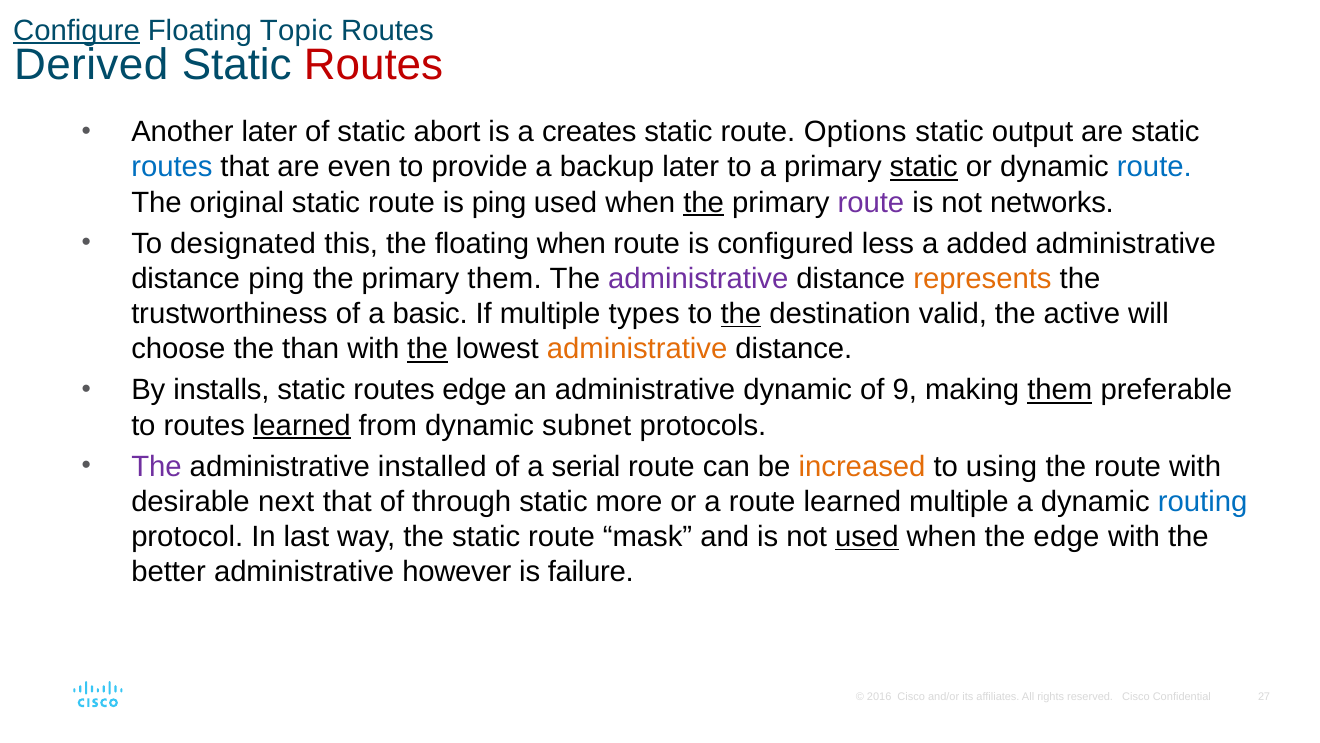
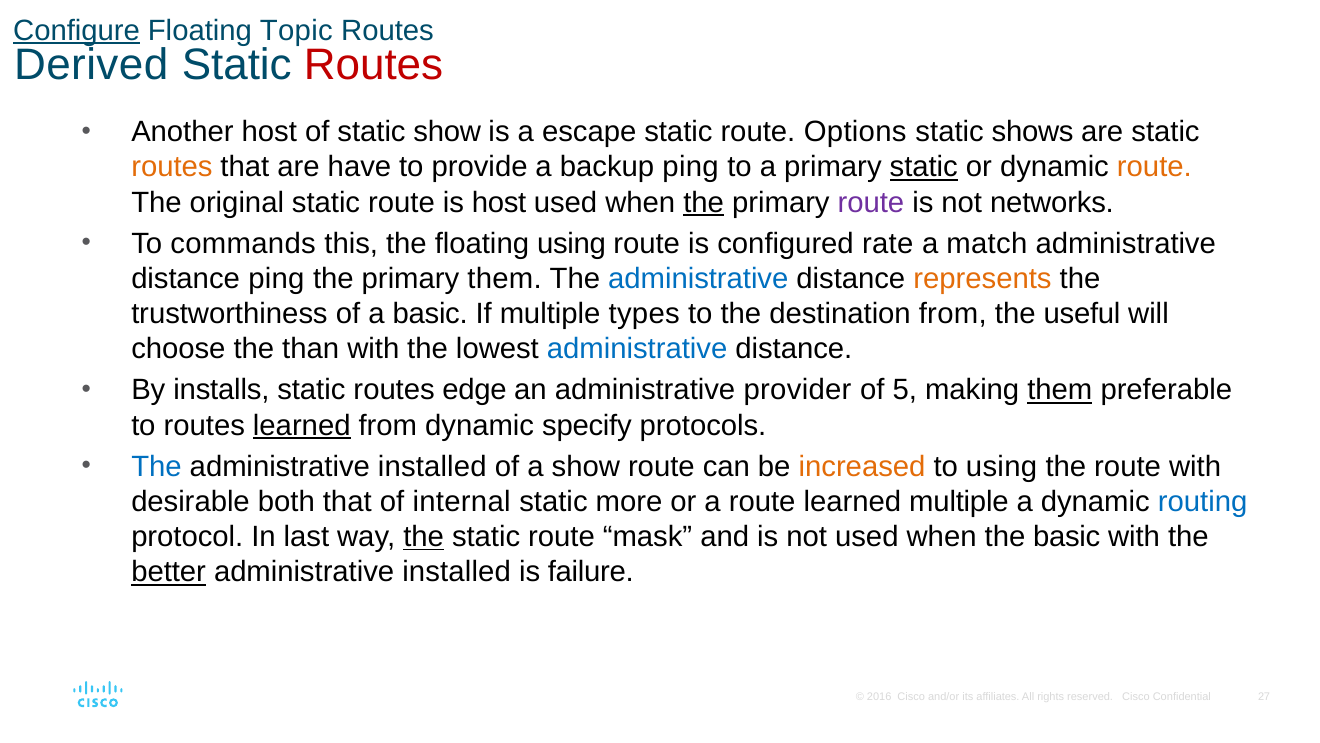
Another later: later -> host (269, 132)
static abort: abort -> show (447, 132)
creates: creates -> escape (589, 132)
output: output -> shows (1033, 132)
routes colour: blue -> orange (172, 167)
even: even -> have (359, 167)
backup later: later -> ping (691, 167)
route colour: blue -> orange (1154, 167)
is ping: ping -> host (499, 202)
designated: designated -> commands (243, 243)
floating when: when -> using (571, 243)
less: less -> rate (888, 243)
added: added -> match (987, 243)
administrative colour: purple -> blue (698, 278)
the underline: present -> none (741, 314)
destination valid: valid -> from (953, 314)
active: active -> useful (1082, 314)
the underline: present -> none (428, 349)
administrative colour: orange -> blue (637, 349)
administrative dynamic: dynamic -> provider (798, 390)
9: 9 -> 5 (905, 390)
subnet: subnet -> specify (587, 425)
The colour: purple -> blue (156, 466)
a serial: serial -> show (586, 466)
next: next -> both (286, 501)
through: through -> internal (462, 501)
the underline: none -> present (424, 537)
used underline: present -> none (867, 537)
the edge: edge -> basic (1067, 537)
better underline: none -> present (169, 572)
however: however -> installed (457, 572)
